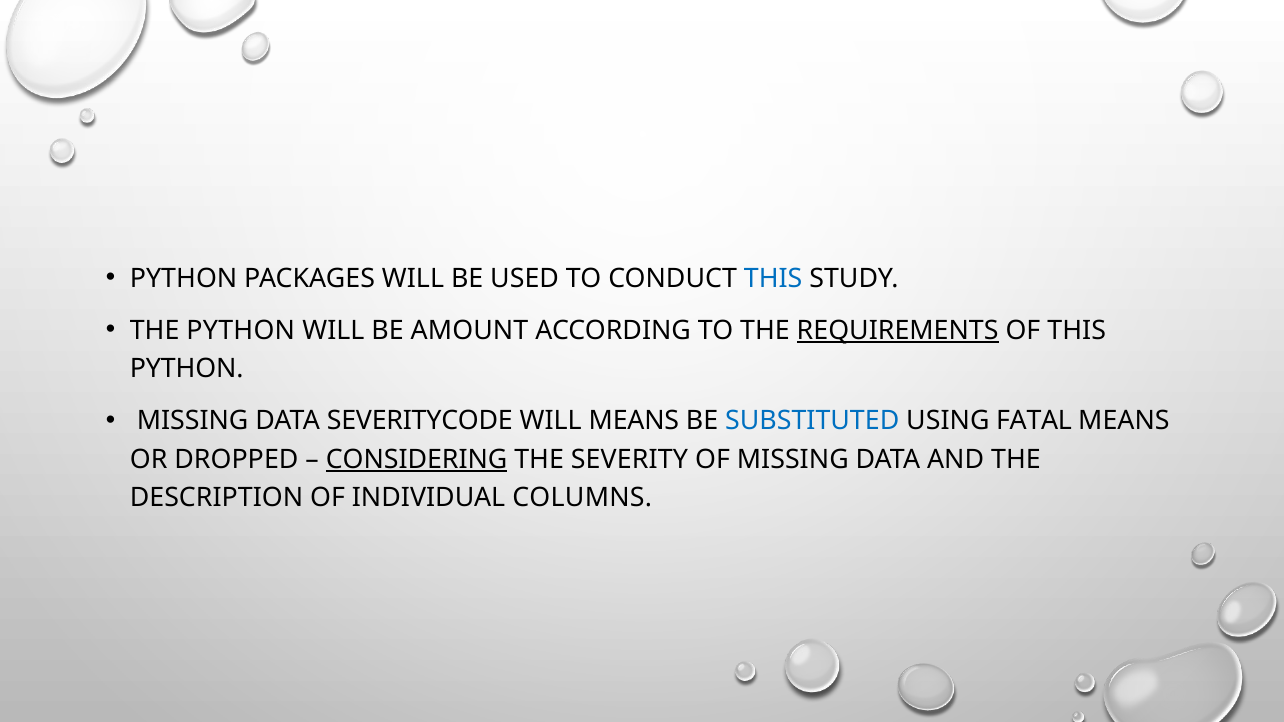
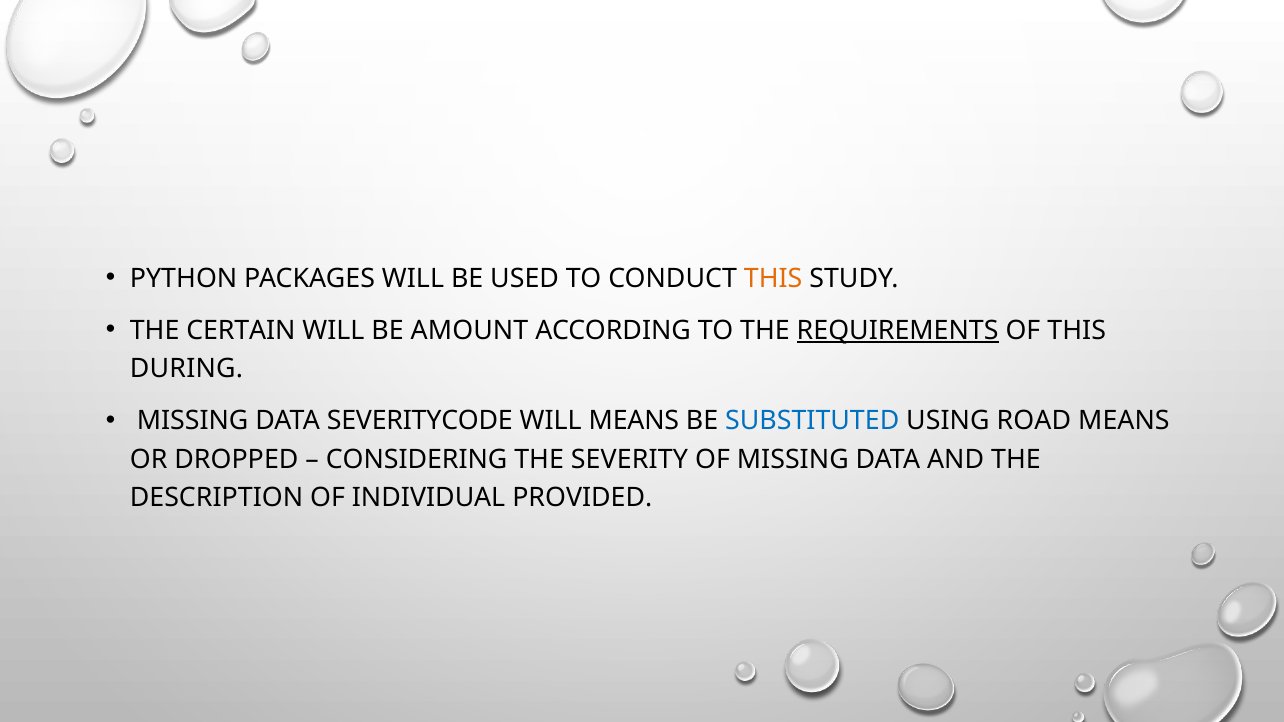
THIS colour: blue -> orange (773, 278)
THE PYTHON: PYTHON -> CERTAIN (241, 330)
PYTHON: PYTHON -> DURING (186, 369)
FATAL: FATAL -> ROAD (1034, 421)
CONSIDERING underline: present -> none (417, 459)
COLUMNS: COLUMNS -> PROVIDED (582, 498)
